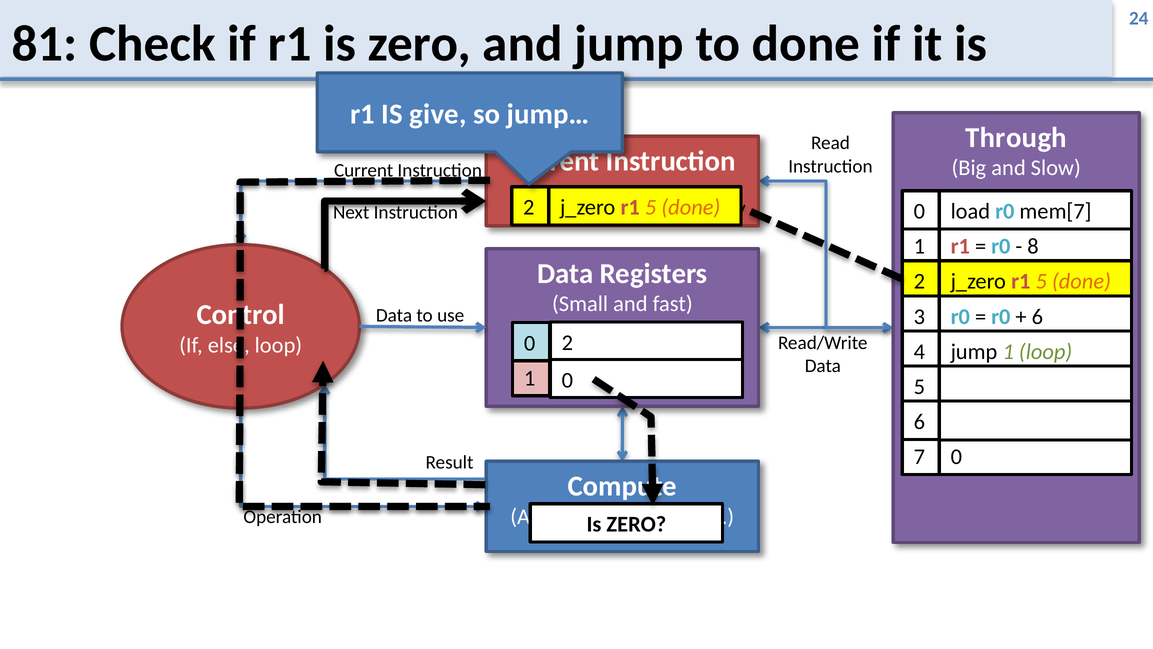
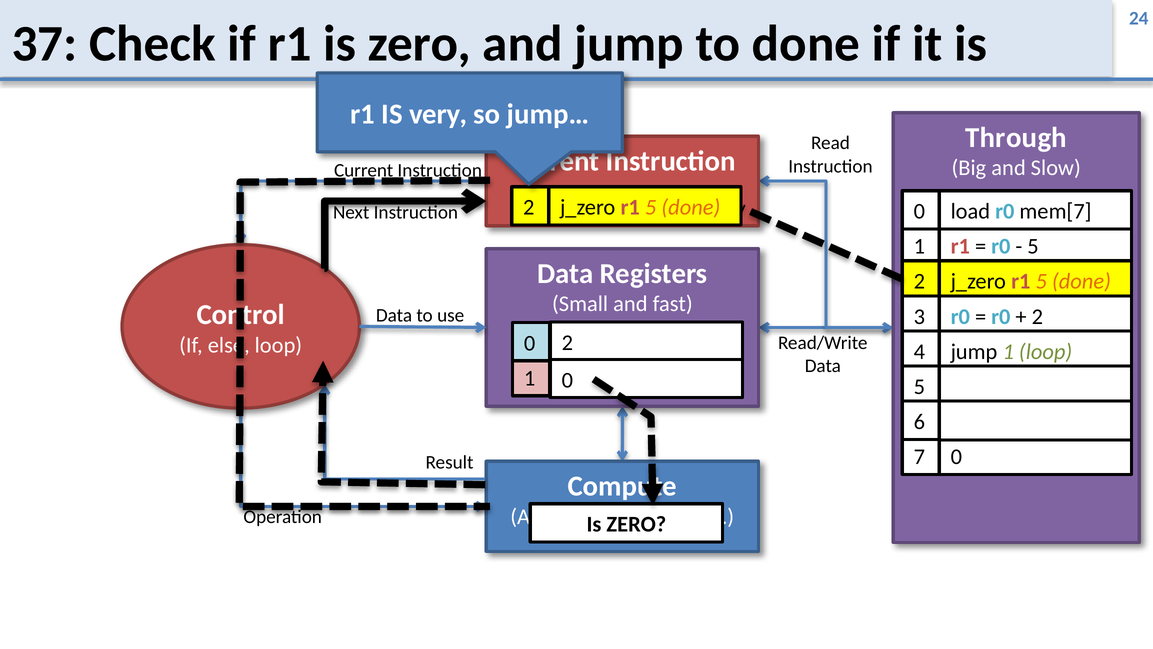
81: 81 -> 37 (45, 44)
give: give -> very (438, 114)
8: 8 -> 5 (1033, 246)
6: 6 -> 2 (1037, 316)
